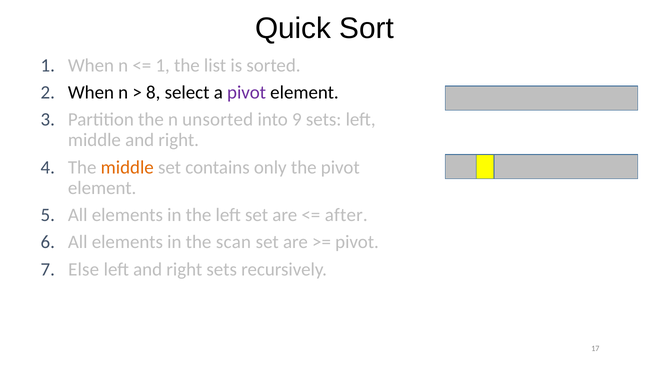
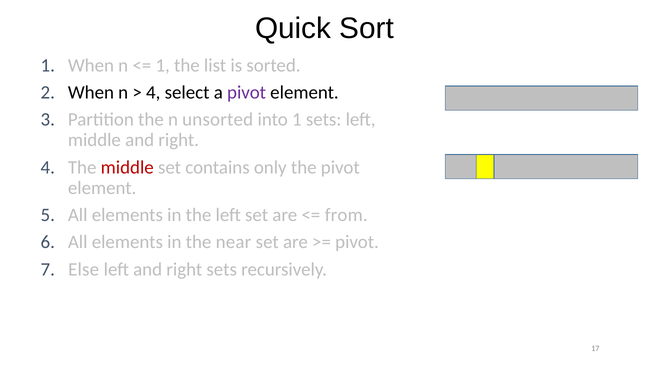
8: 8 -> 4 (153, 92)
into 9: 9 -> 1 (297, 120)
middle colour: orange -> red (127, 167)
after: after -> from (346, 215)
scan: scan -> near (233, 242)
